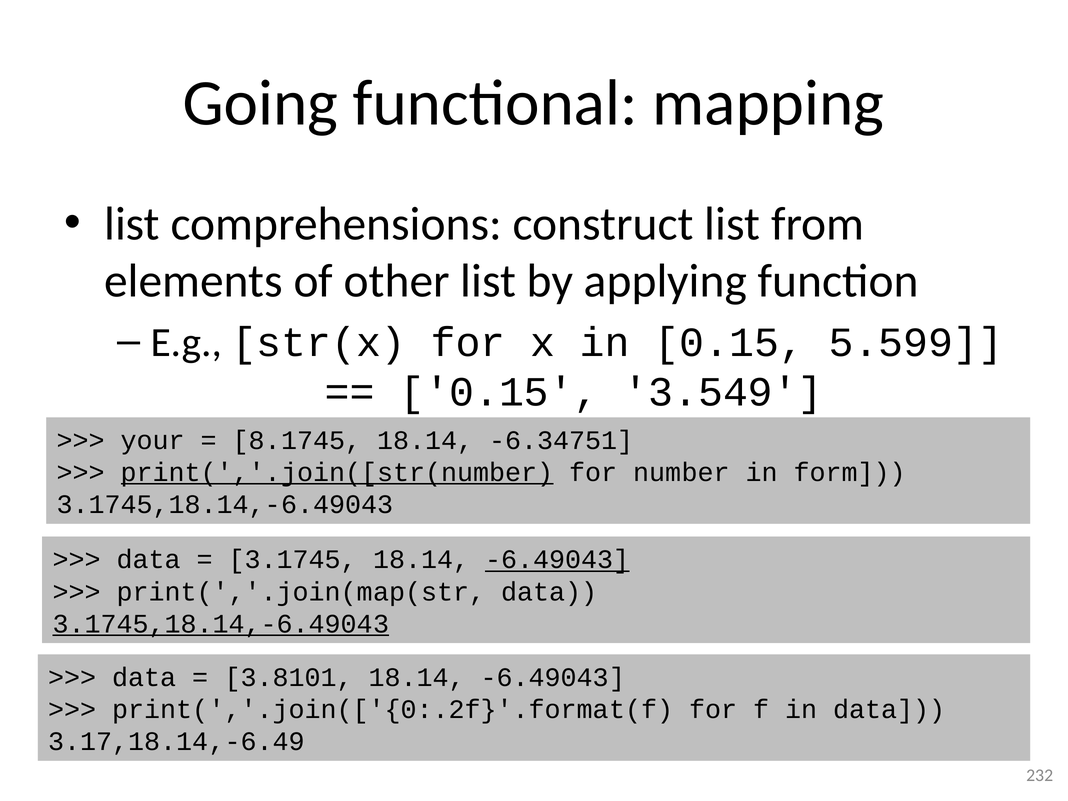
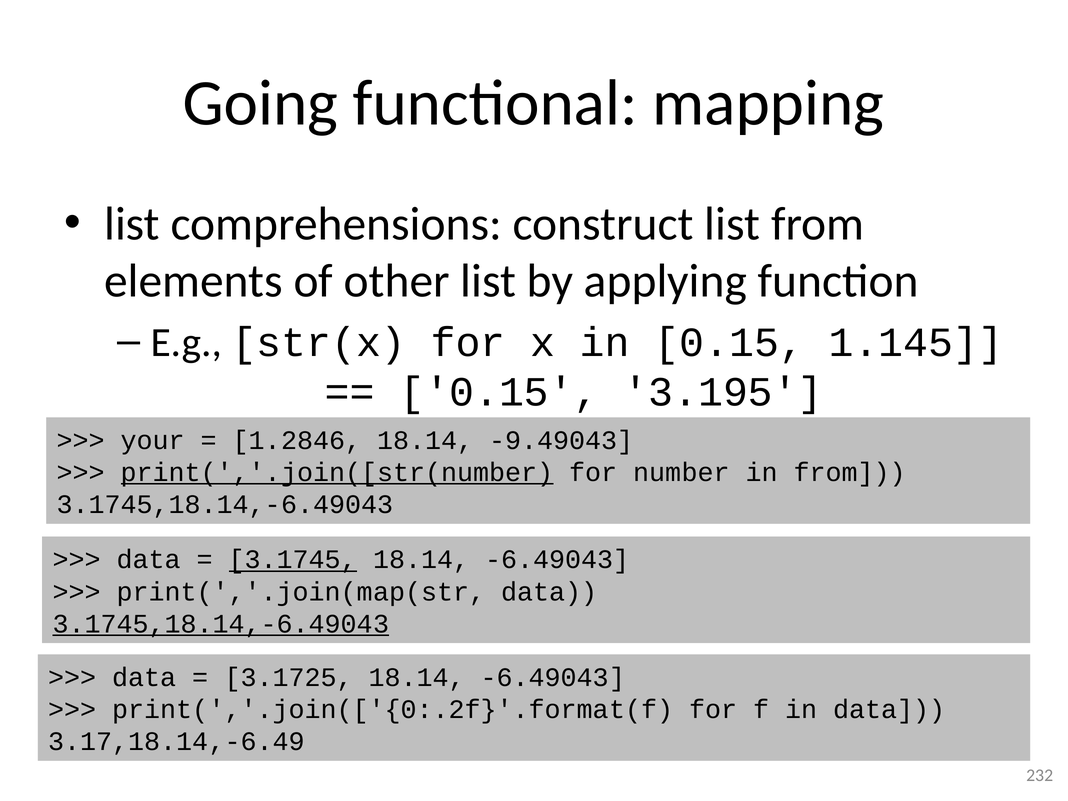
5.599: 5.599 -> 1.145 (916, 342)
3.549: 3.549 -> 3.195 (723, 392)
8.1745: 8.1745 -> 1.2846 (297, 440)
-6.34751: -6.34751 -> -9.49043 (561, 440)
in form: form -> from (850, 472)
3.1745 underline: none -> present (293, 560)
-6.49043 underline: present -> none (557, 560)
3.8101: 3.8101 -> 3.1725 (289, 677)
